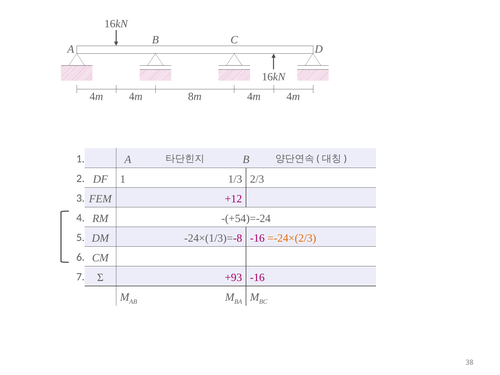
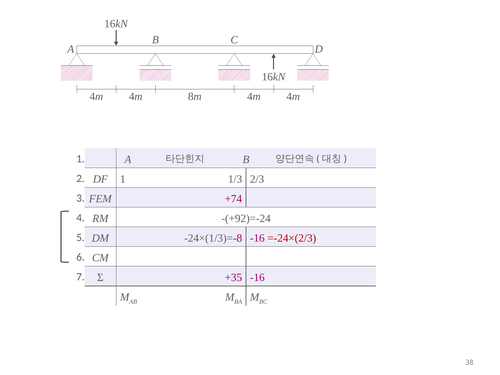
+12: +12 -> +74 (233, 199)
-(+54)=-24: -(+54)=-24 -> -(+92)=-24 (246, 219)
=-24×(2/3 colour: orange -> red (292, 238)
+93: +93 -> +35 (233, 278)
